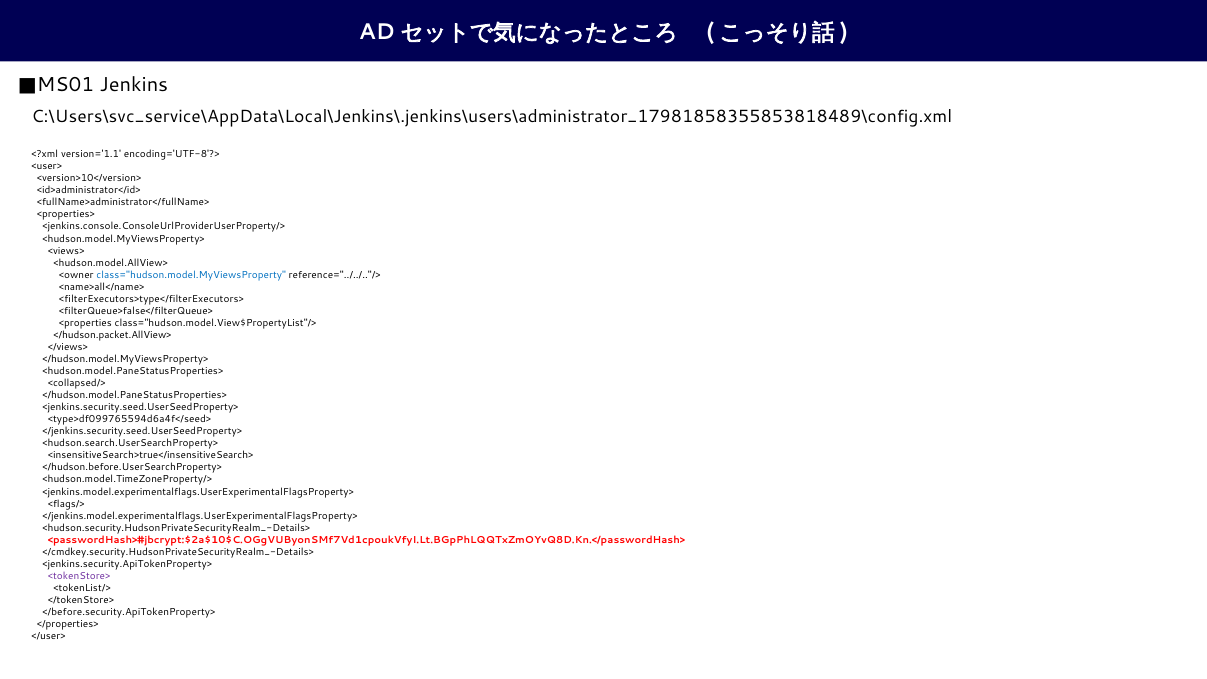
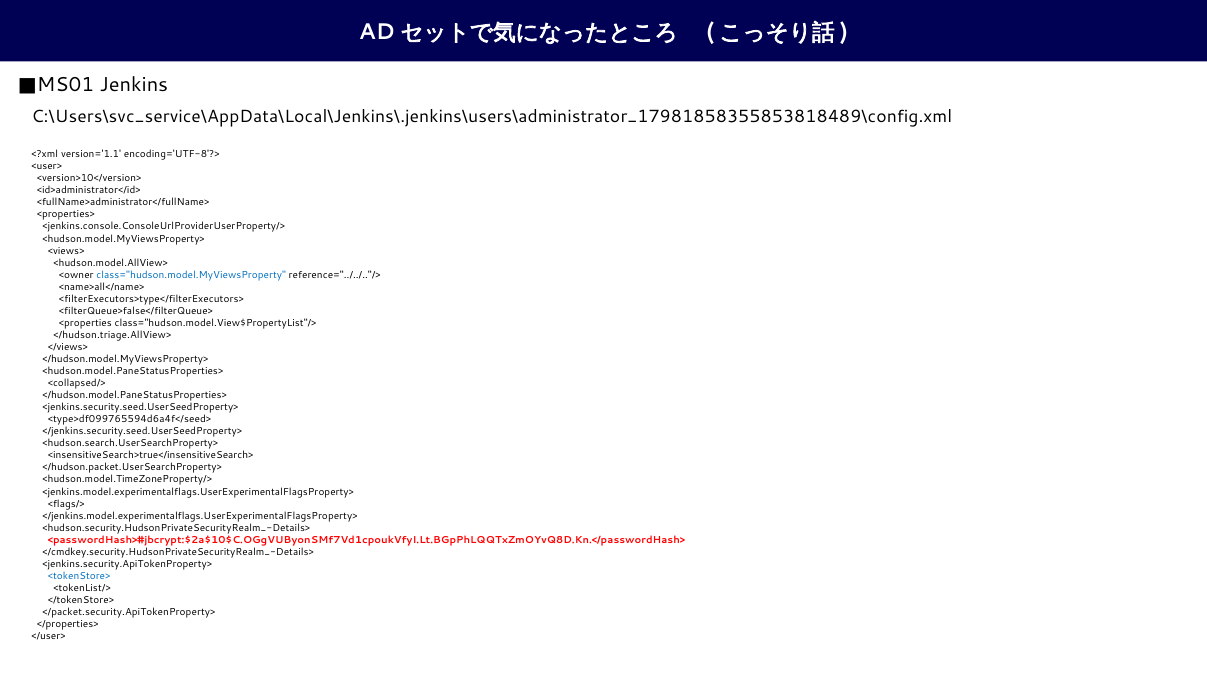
</hudson.packet.AllView>: </hudson.packet.AllView> -> </hudson.triage.AllView> (112, 335)
</hudson.before.UserSearchProperty>: </hudson.before.UserSearchProperty> -> </hudson.packet.UserSearchProperty> (132, 468)
<tokenStore> colour: purple -> blue (79, 576)
</before.security.ApiTokenProperty>: </before.security.ApiTokenProperty> -> </packet.security.ApiTokenProperty> (129, 612)
